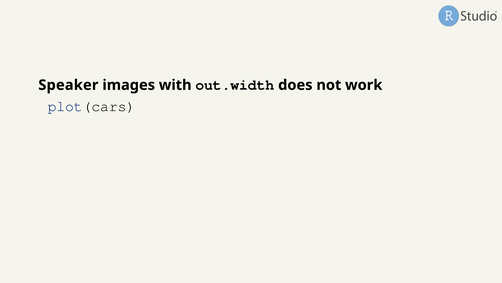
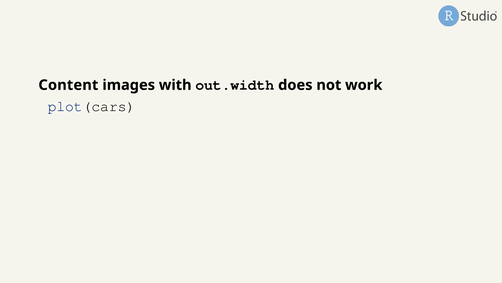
Speaker: Speaker -> Content (68, 85)
